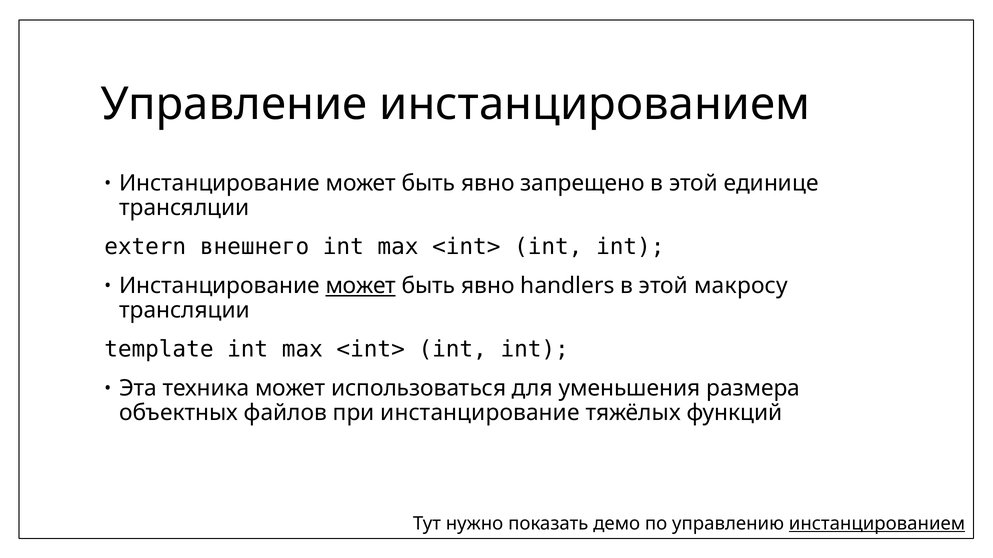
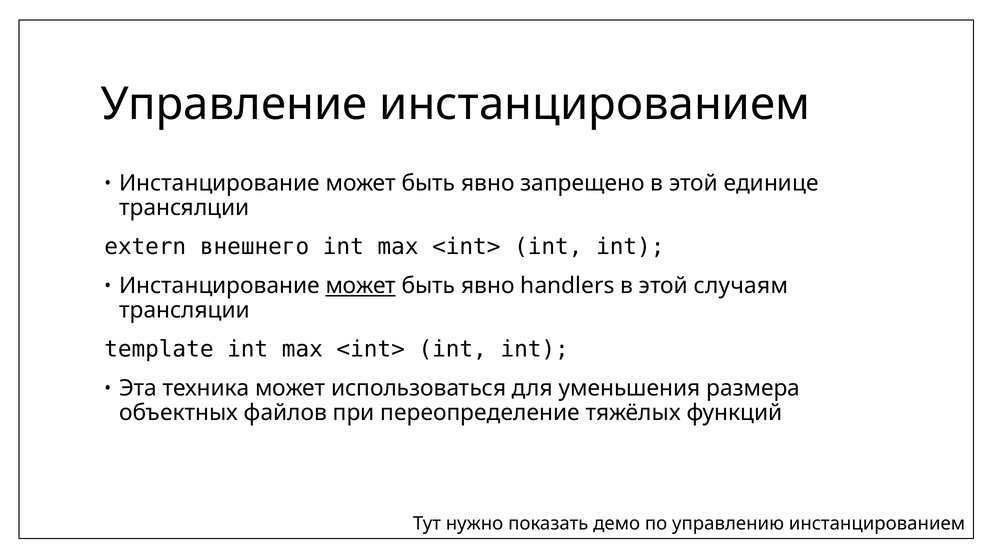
макросу: макросу -> случаям (741, 286)
при инстанцирование: инстанцирование -> переопределение (480, 413)
инстанцированием underline: present -> none (877, 524)
